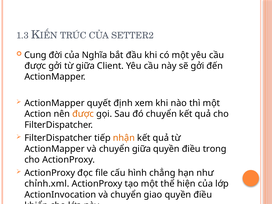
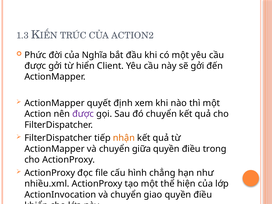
SETTER2: SETTER2 -> ACTION2 (133, 36)
Cung: Cung -> Phức (35, 55)
từ giữa: giữa -> hiển (85, 66)
được colour: orange -> purple (83, 114)
chỉnh.xml: chỉnh.xml -> nhiều.xml (47, 184)
